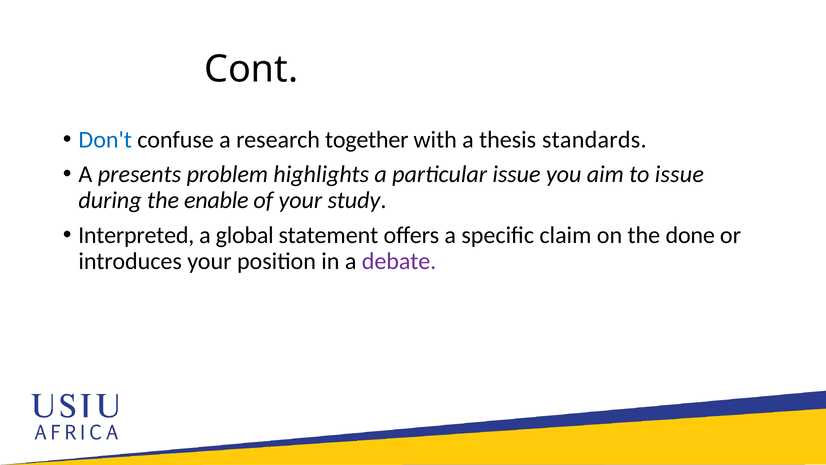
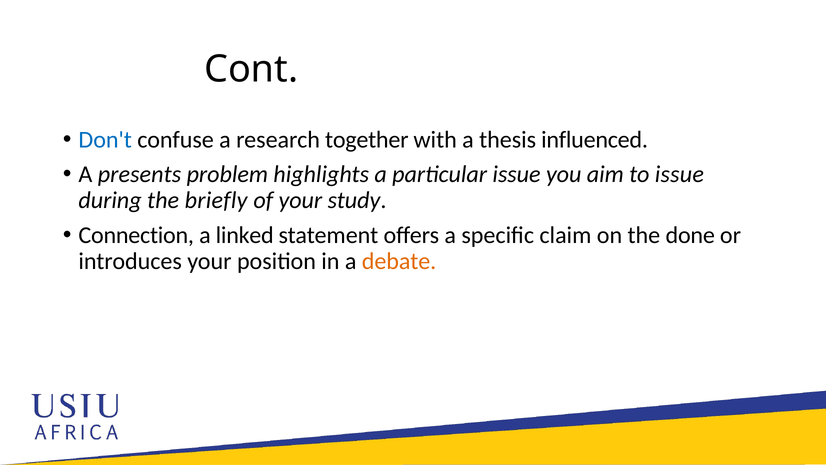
standards: standards -> influenced (595, 140)
enable: enable -> briefly (216, 200)
Interpreted: Interpreted -> Connection (136, 235)
global: global -> linked (245, 235)
debate colour: purple -> orange (399, 261)
